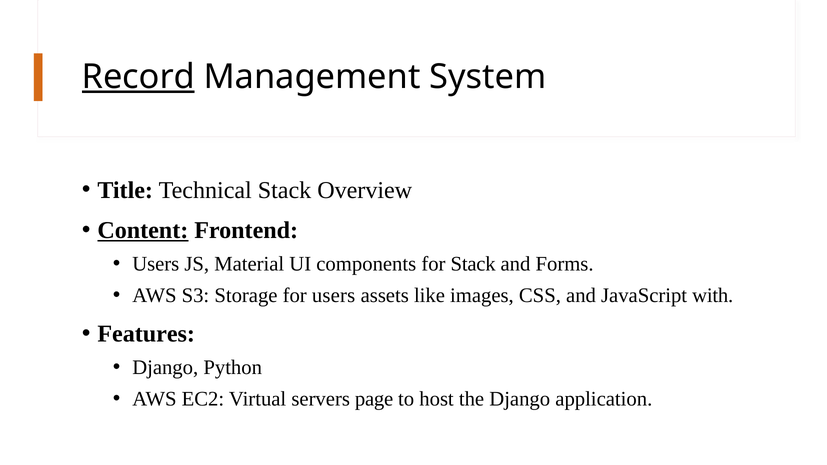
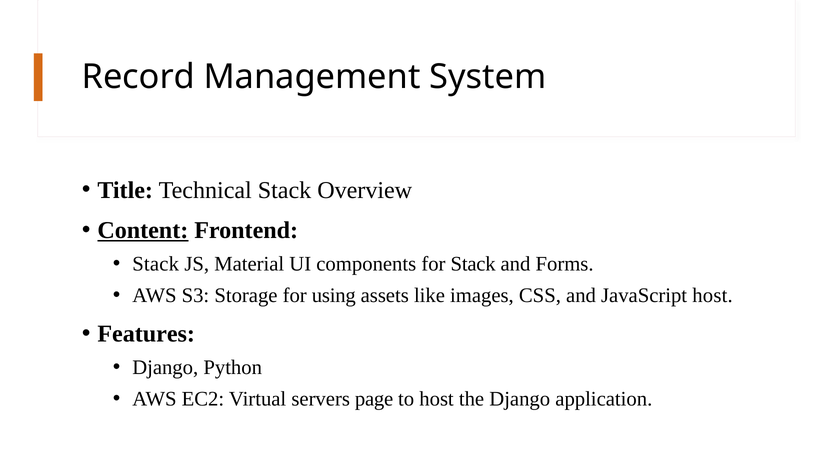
Record underline: present -> none (138, 77)
Users: Users -> Stack (156, 264)
for users: users -> using (334, 296)
JavaScript with: with -> host (713, 296)
